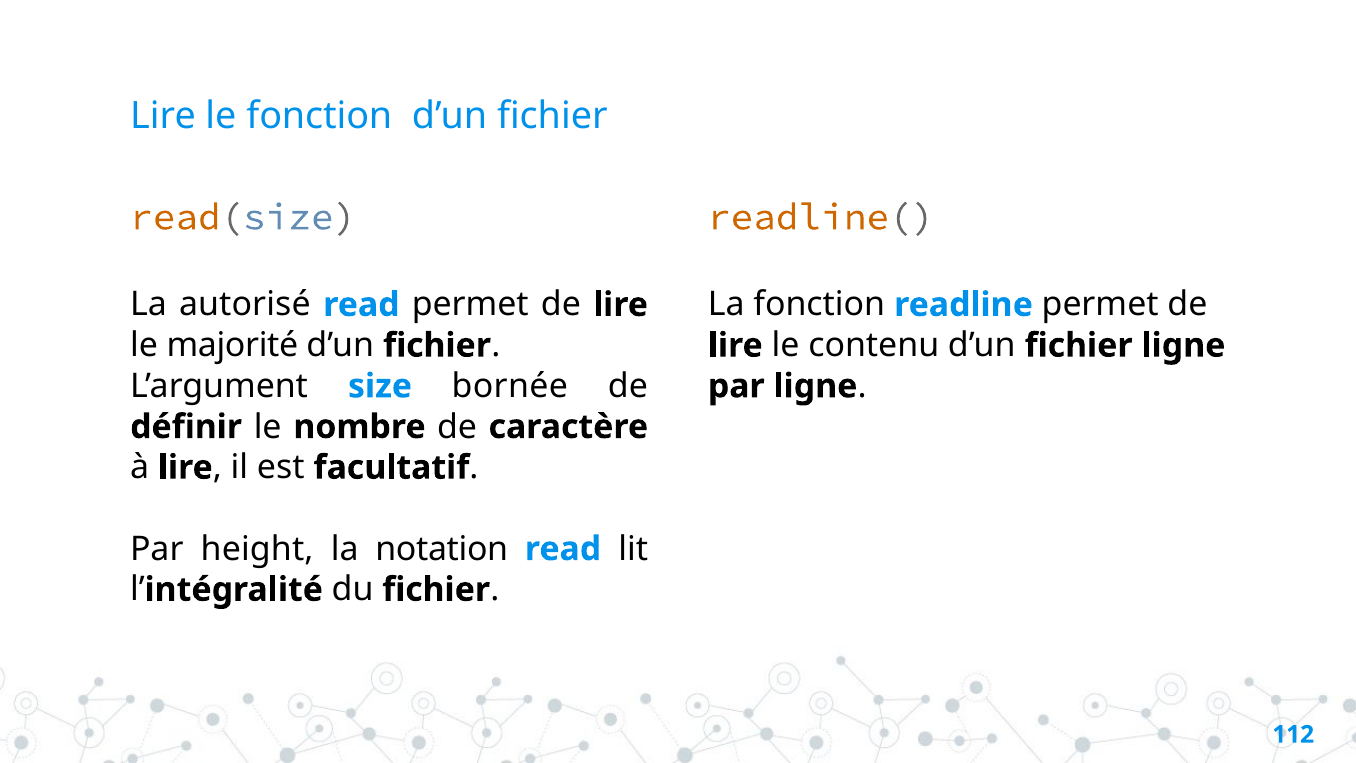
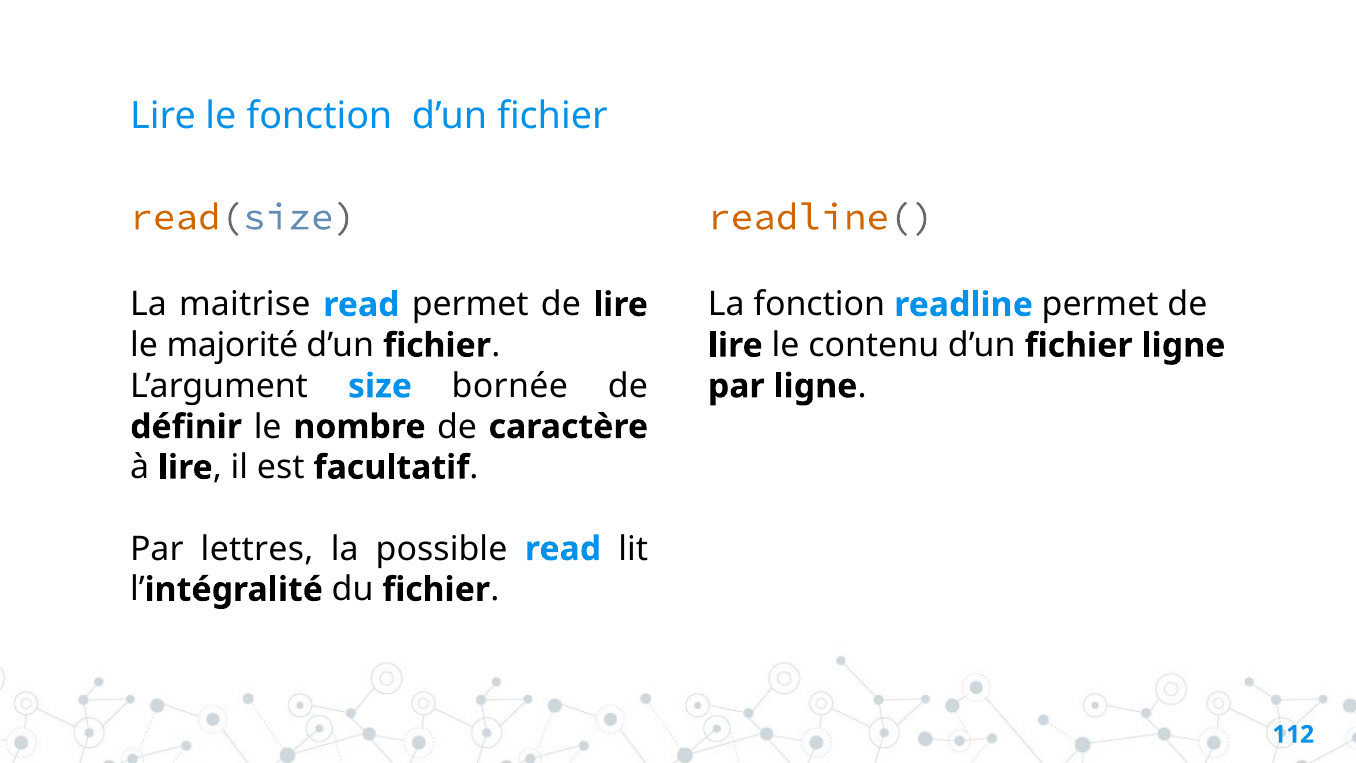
autorisé: autorisé -> maitrise (245, 305)
height: height -> lettres (257, 549)
notation: notation -> possible (442, 549)
